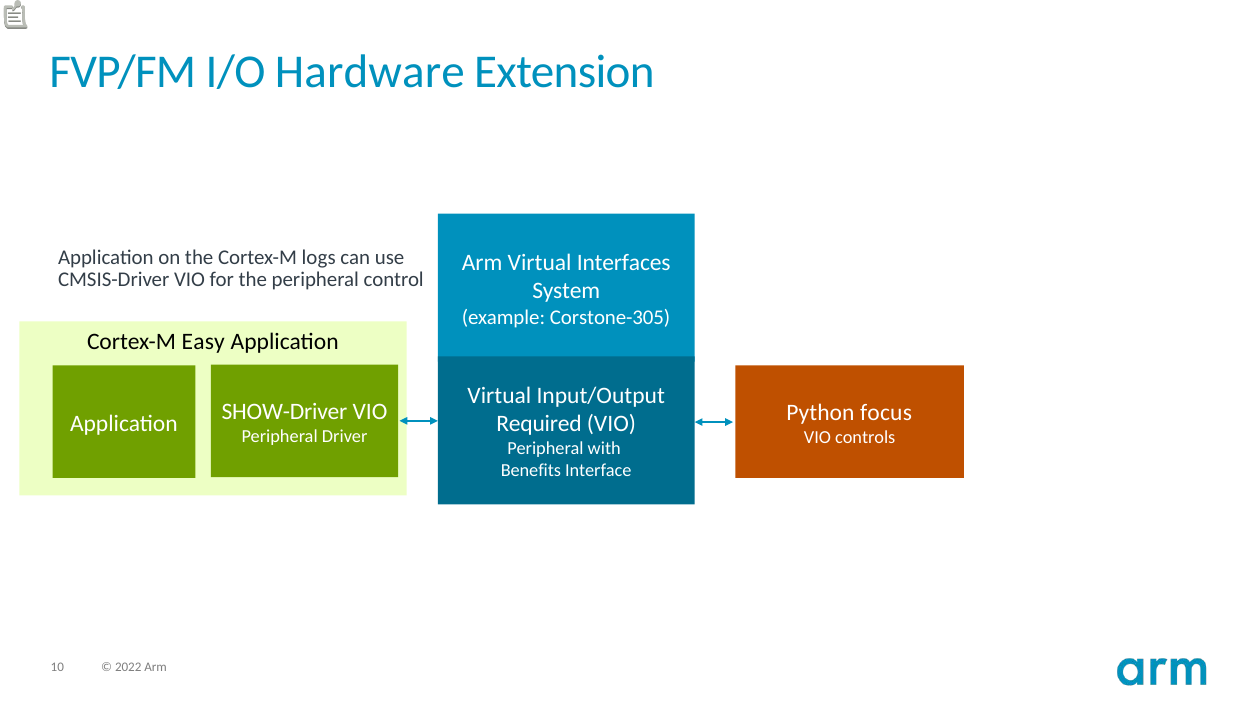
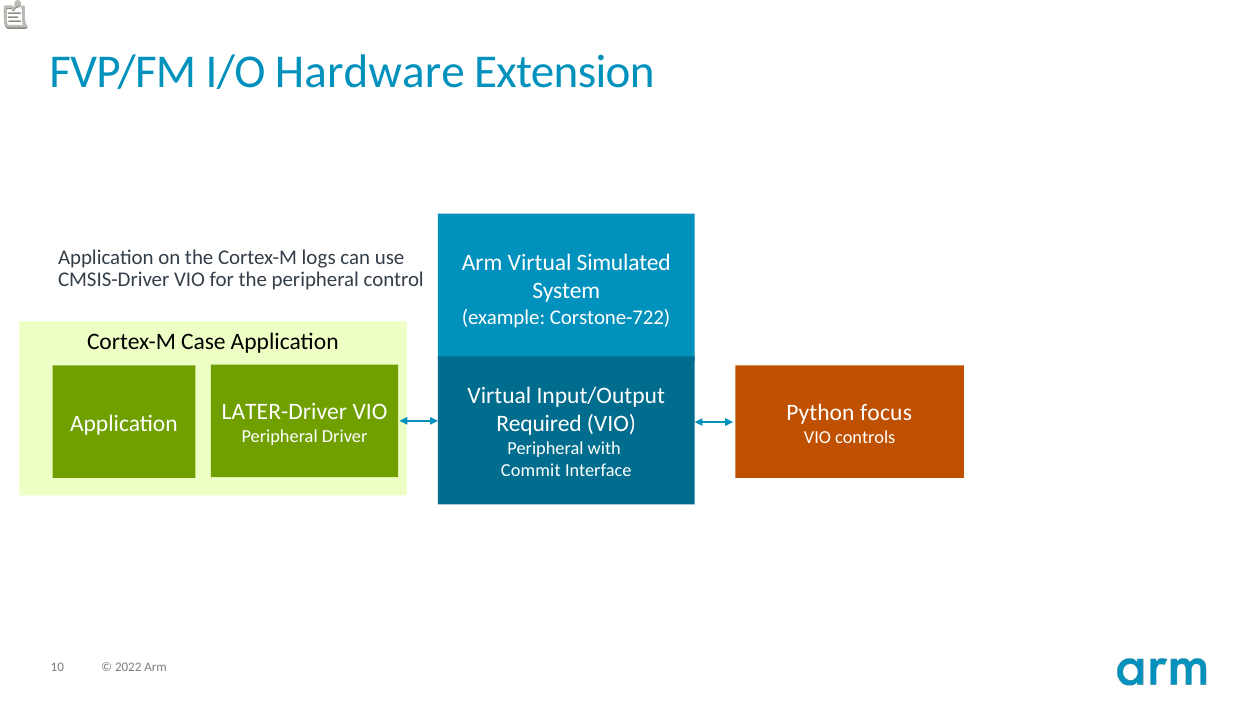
Interfaces: Interfaces -> Simulated (624, 263)
Corstone-305: Corstone-305 -> Corstone-722 (610, 318)
Easy: Easy -> Case (203, 342)
SHOW-Driver: SHOW-Driver -> LATER-Driver (284, 412)
Benefits: Benefits -> Commit (531, 471)
